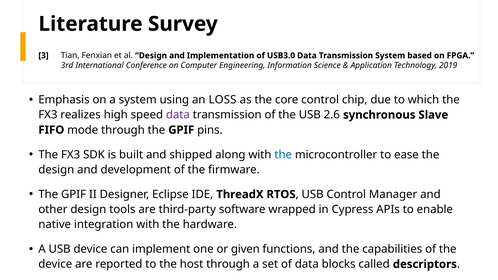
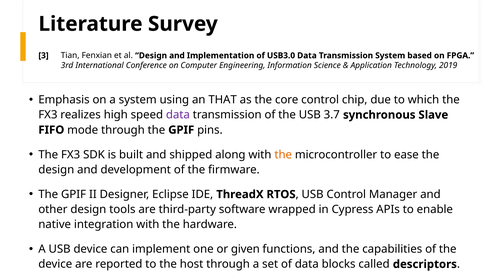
LOSS: LOSS -> THAT (223, 100)
2.6: 2.6 -> 3.7 (332, 115)
the colour: blue -> orange (283, 155)
